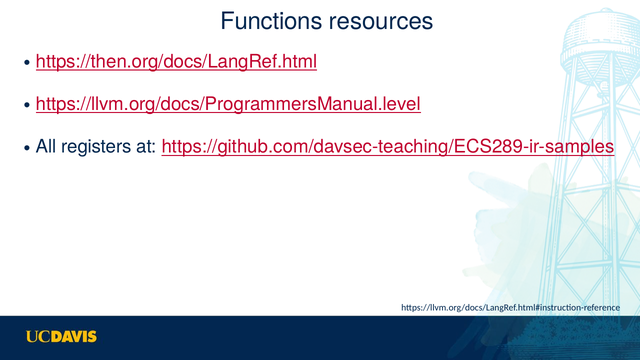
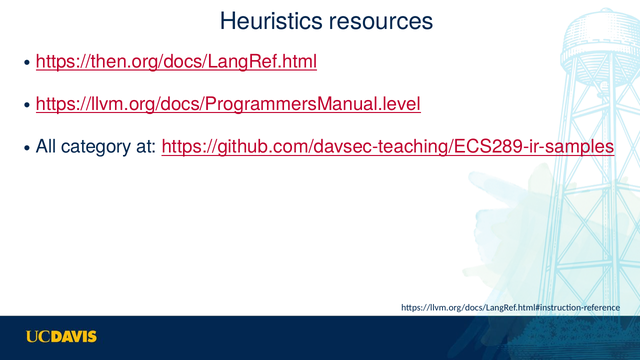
Functions: Functions -> Heuristics (271, 21)
registers: registers -> category (96, 147)
